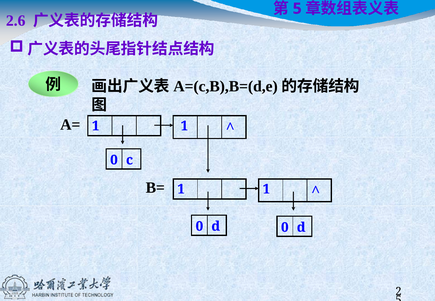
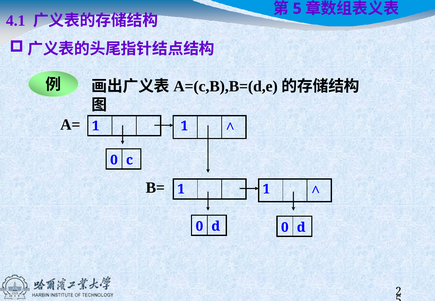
2.6: 2.6 -> 4.1 (16, 21)
